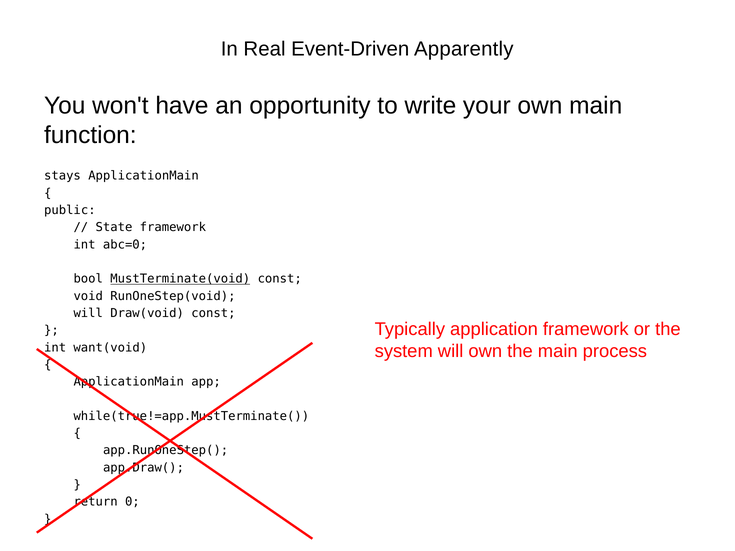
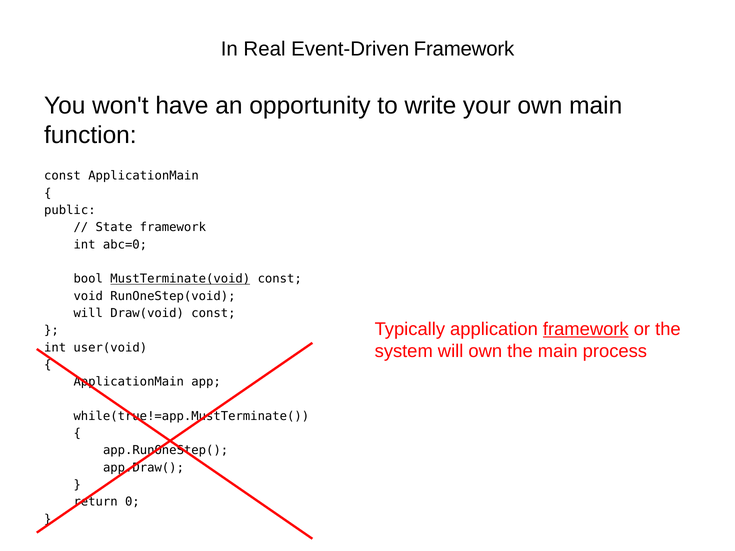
Event-Driven Apparently: Apparently -> Framework (464, 49)
stays: stays -> const (62, 176)
framework underline: none -> present (586, 329)
want(void: want(void -> user(void (110, 348)
